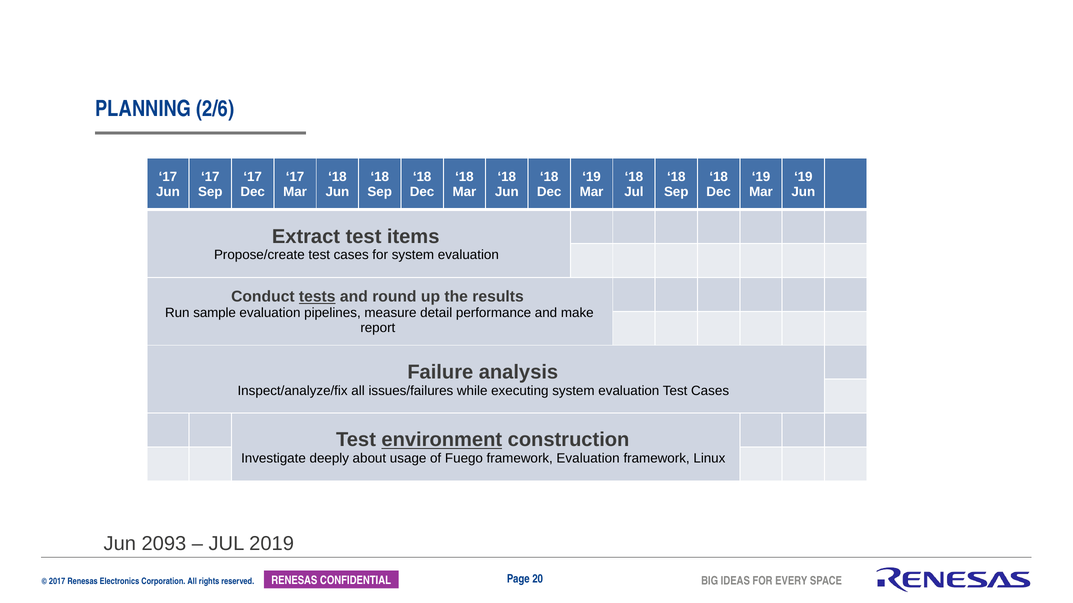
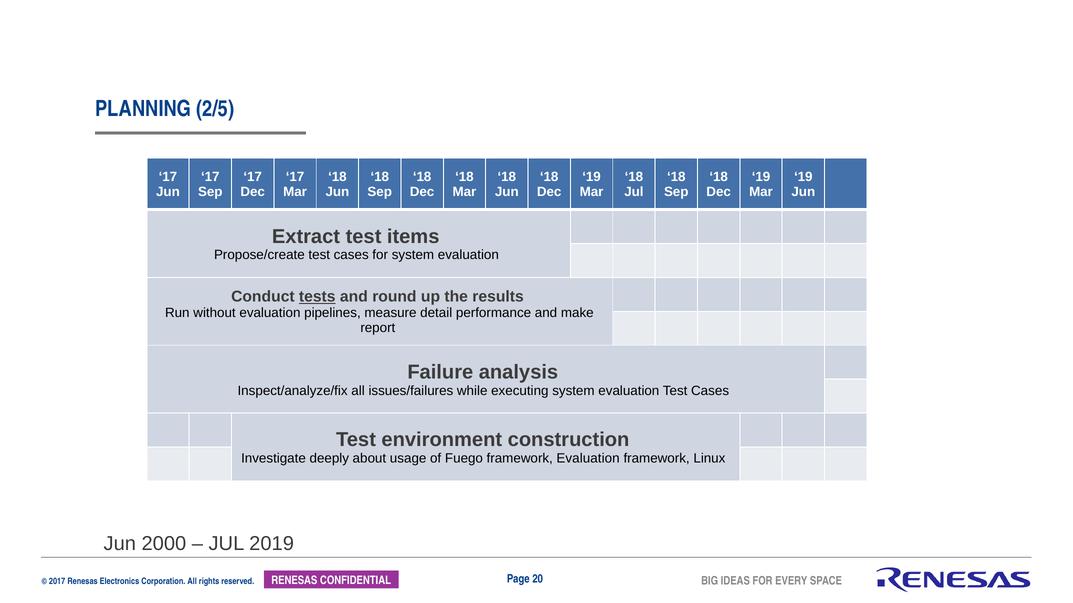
2/6: 2/6 -> 2/5 (215, 109)
sample: sample -> without (215, 313)
environment underline: present -> none (442, 440)
2093: 2093 -> 2000 (164, 544)
